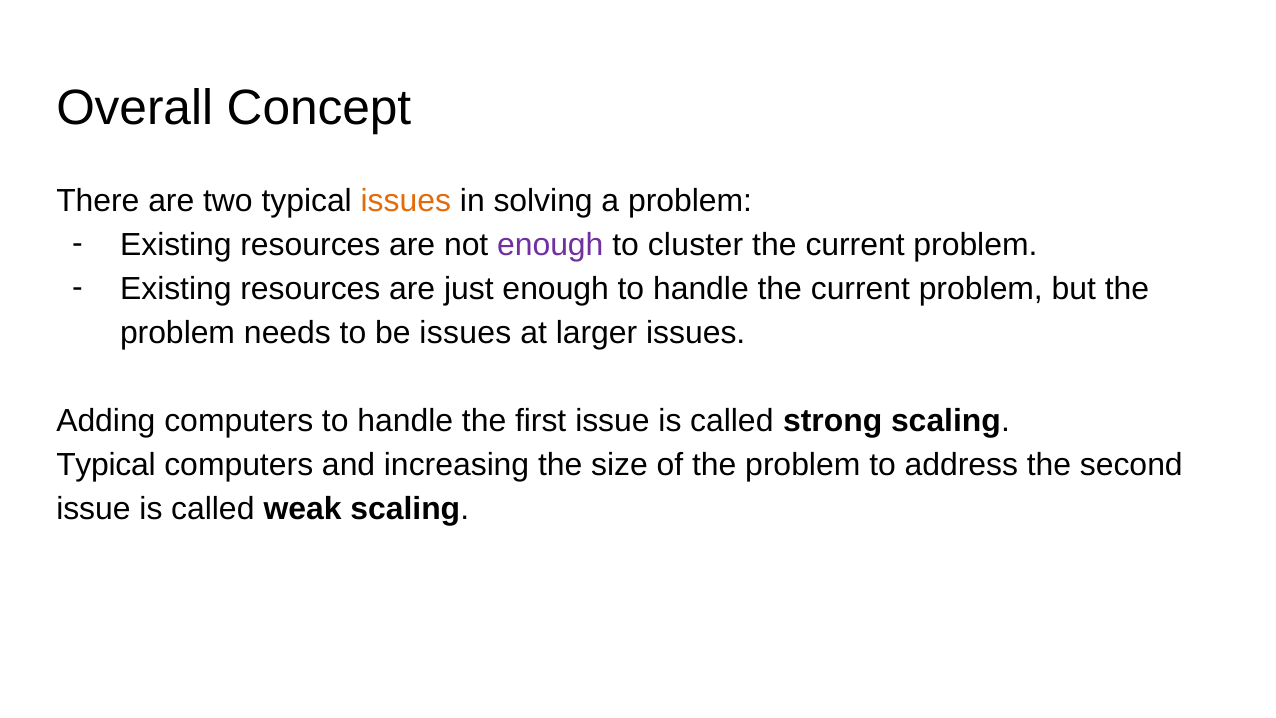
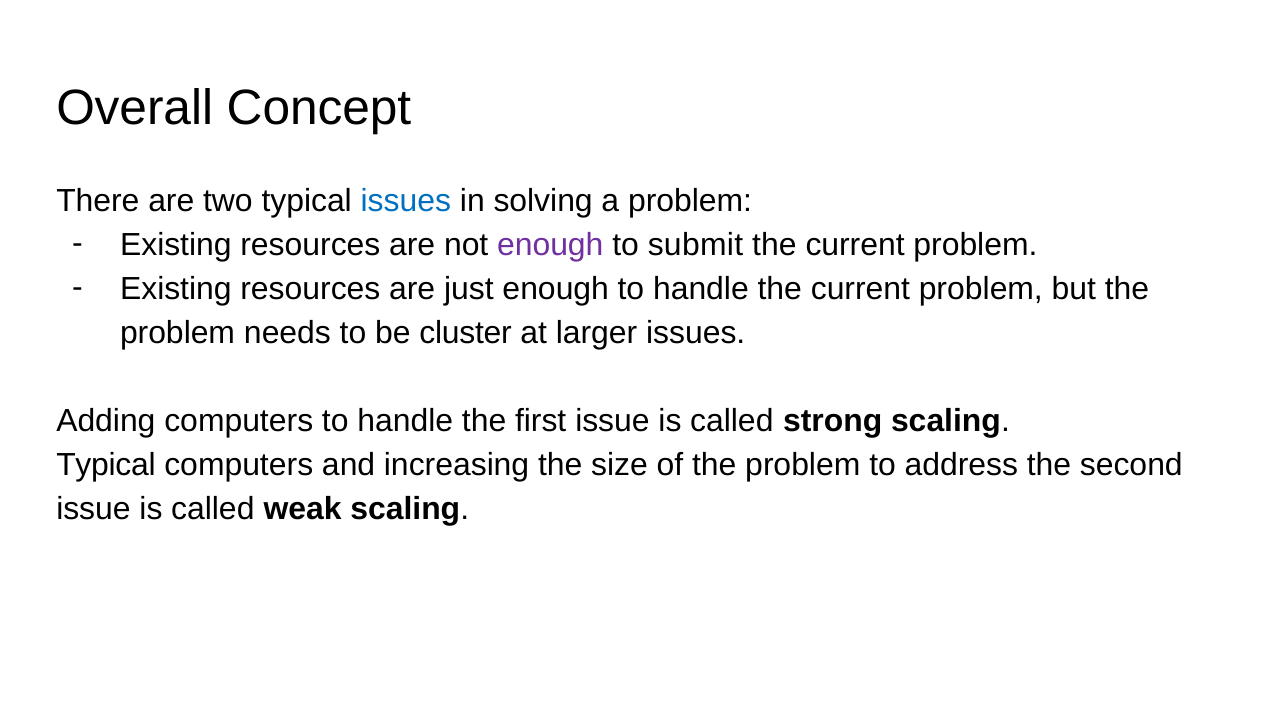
issues colour: orange -> blue (406, 201)
cluster: cluster -> submit (695, 245)
be issues: issues -> cluster (466, 333)
